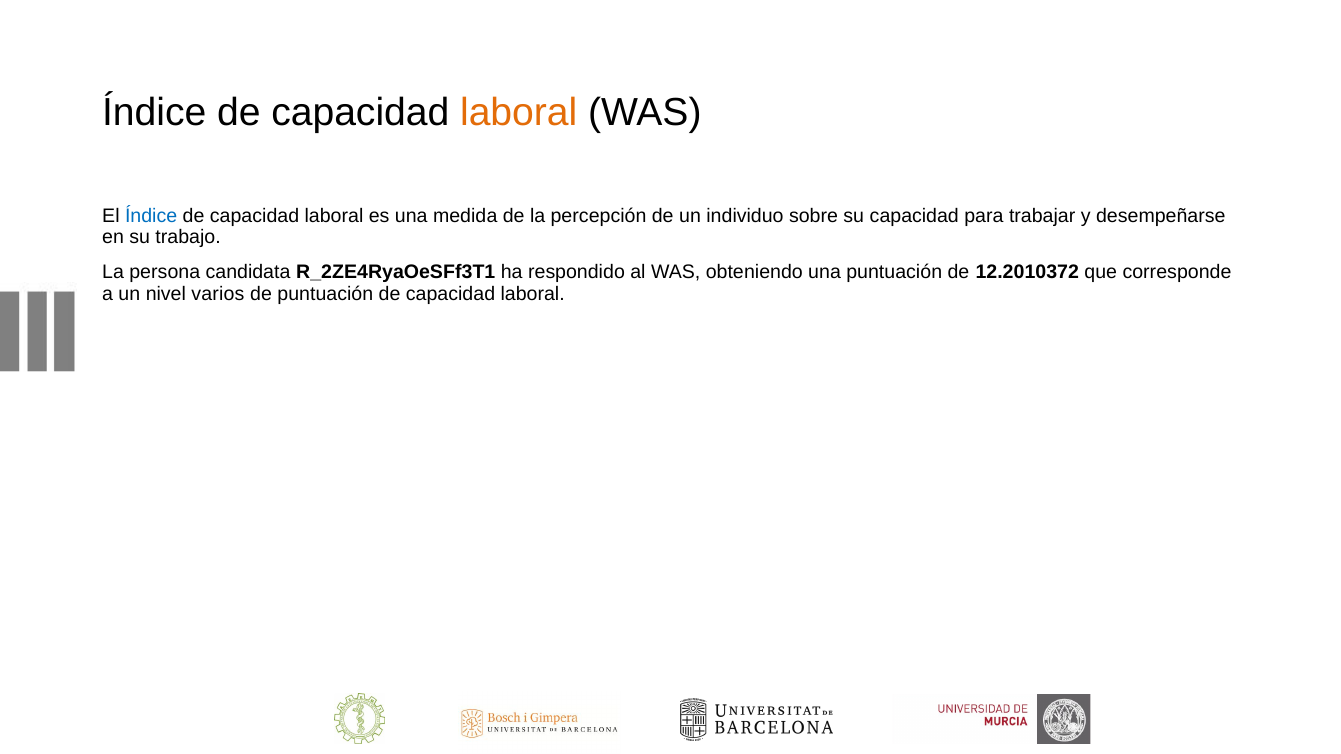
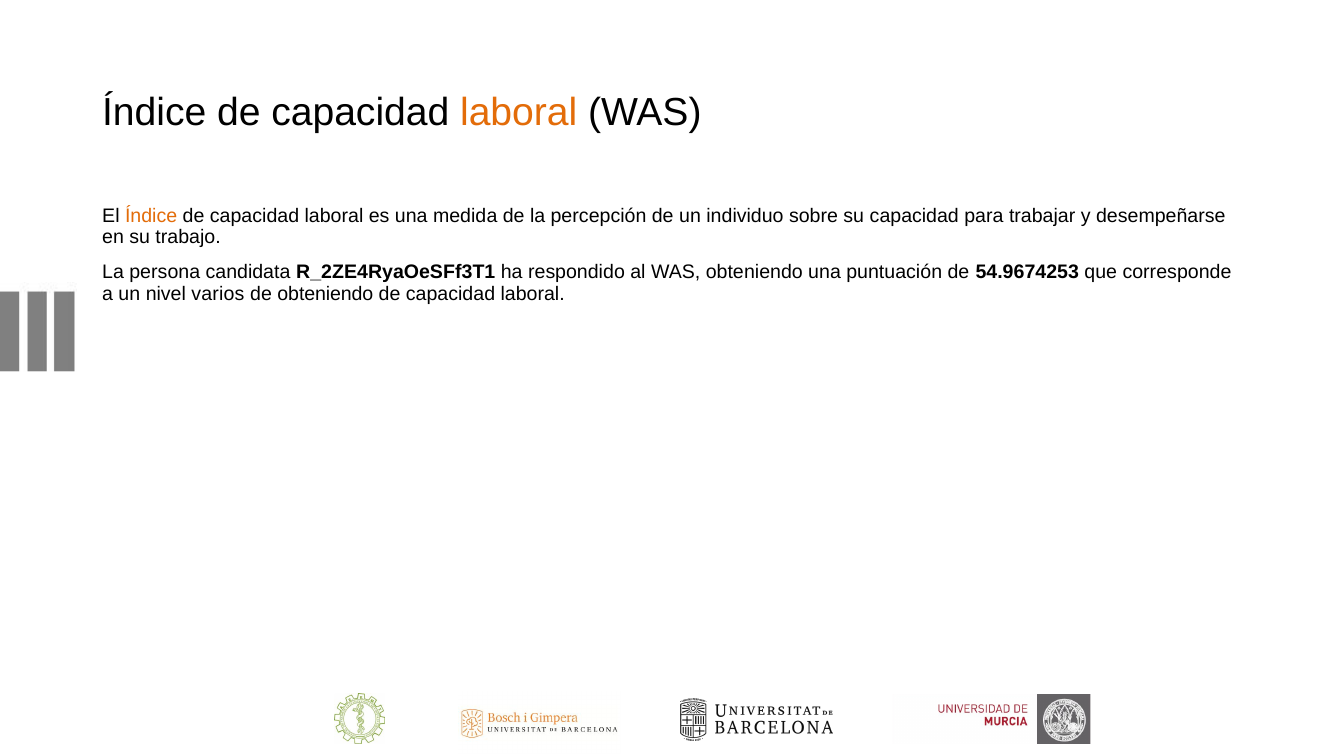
Índice colour: blue -> orange (151, 216)
12.2010372: 12.2010372 -> 54.9674253 (1027, 273)
de puntuación: puntuación -> obteniendo (325, 294)
